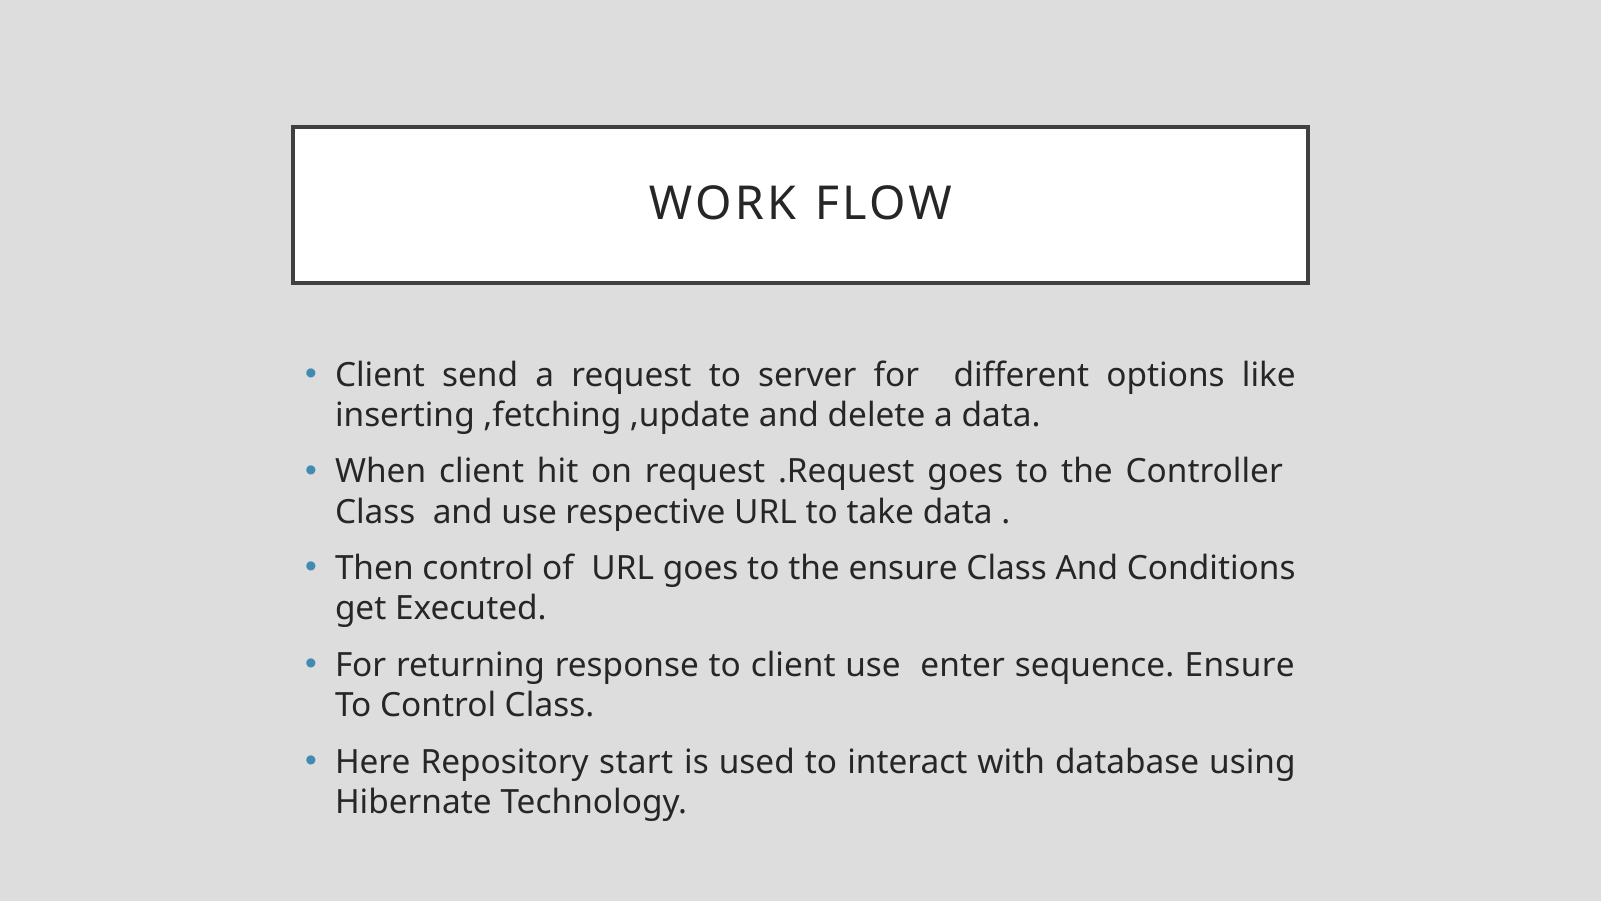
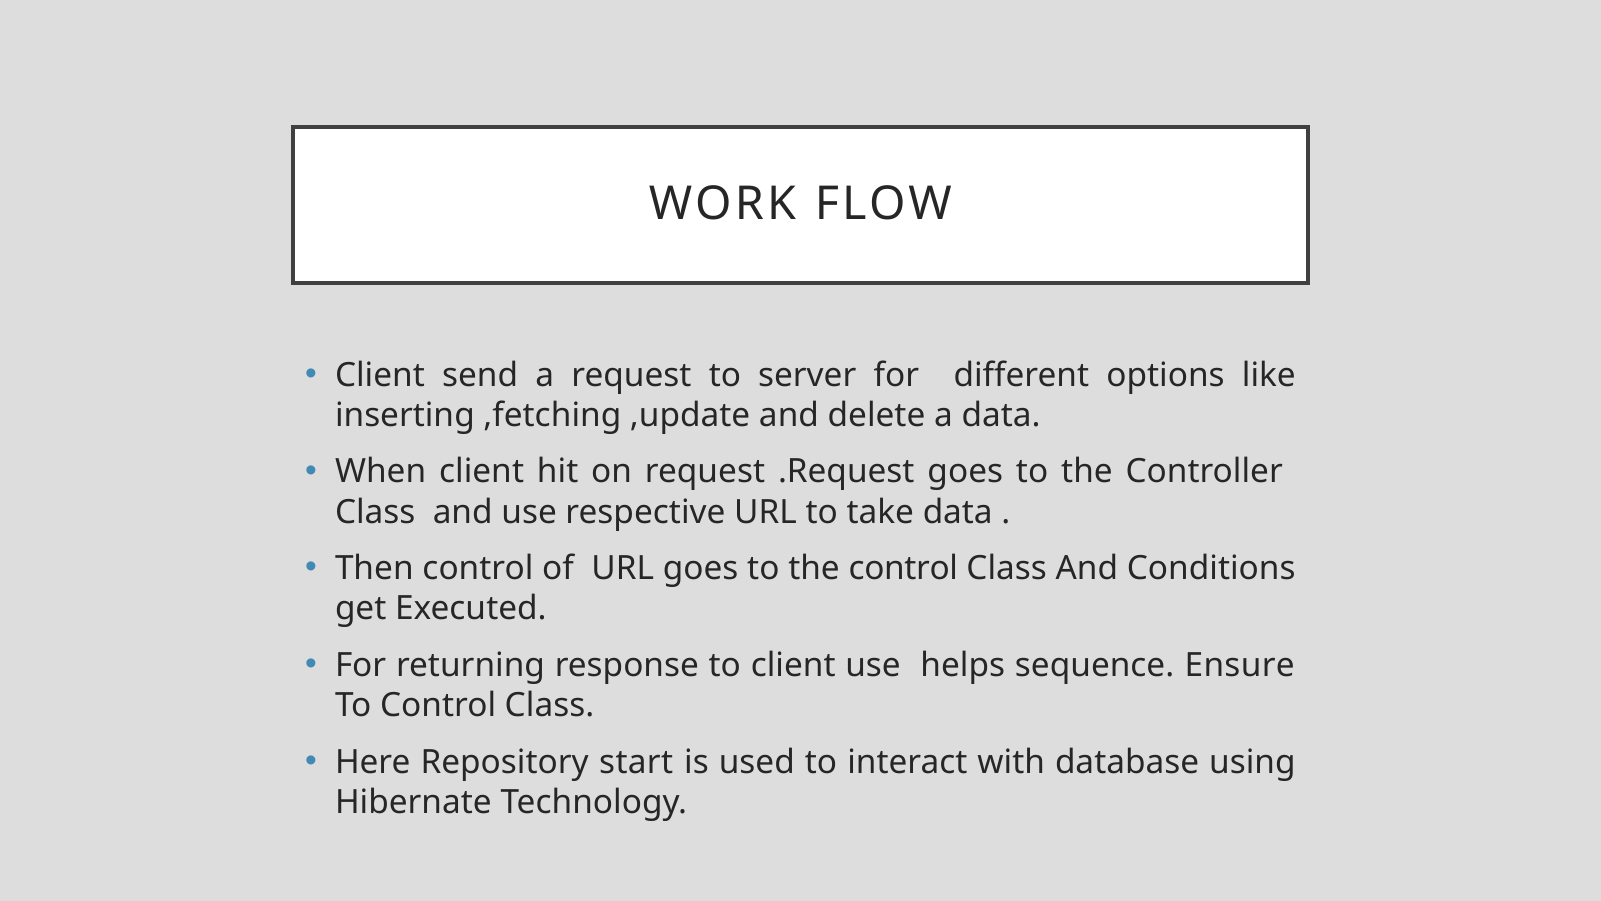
the ensure: ensure -> control (903, 569)
enter: enter -> helps (963, 665)
